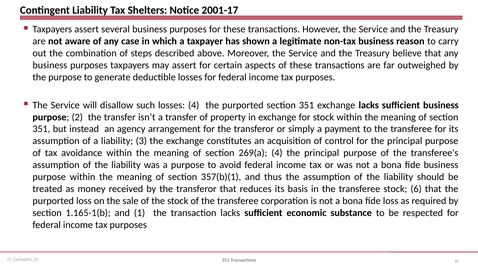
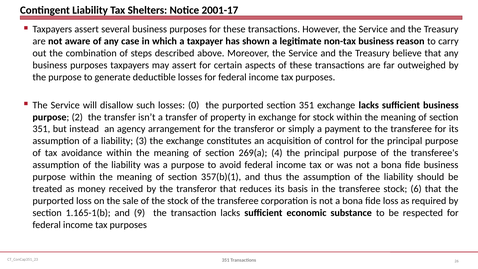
losses 4: 4 -> 0 (194, 105)
1: 1 -> 9 (139, 213)
